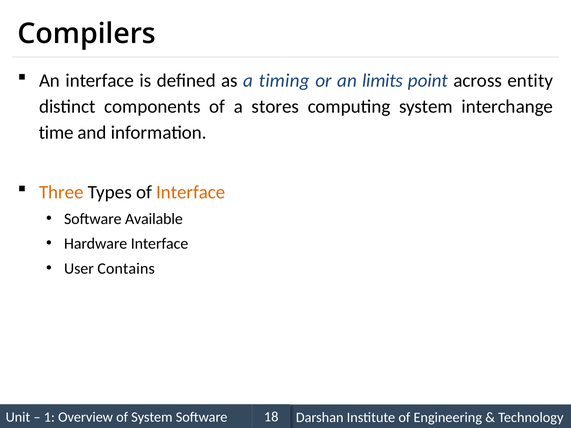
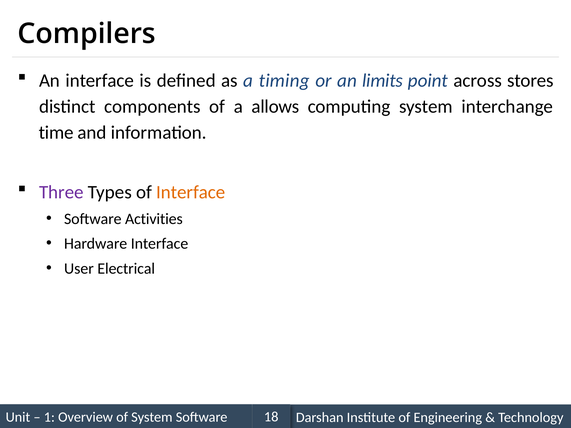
entity: entity -> stores (530, 81)
stores: stores -> allows (275, 107)
Three colour: orange -> purple (61, 192)
Available: Available -> Activities (154, 219)
Contains: Contains -> Electrical (126, 269)
